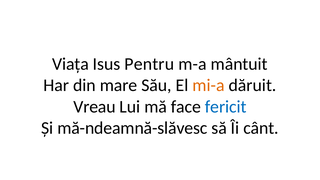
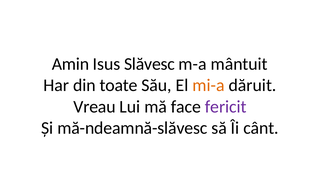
Viața: Viața -> Amin (70, 64)
Pentru: Pentru -> Slăvesc (149, 64)
mare: mare -> toate (119, 85)
fericit colour: blue -> purple (226, 107)
